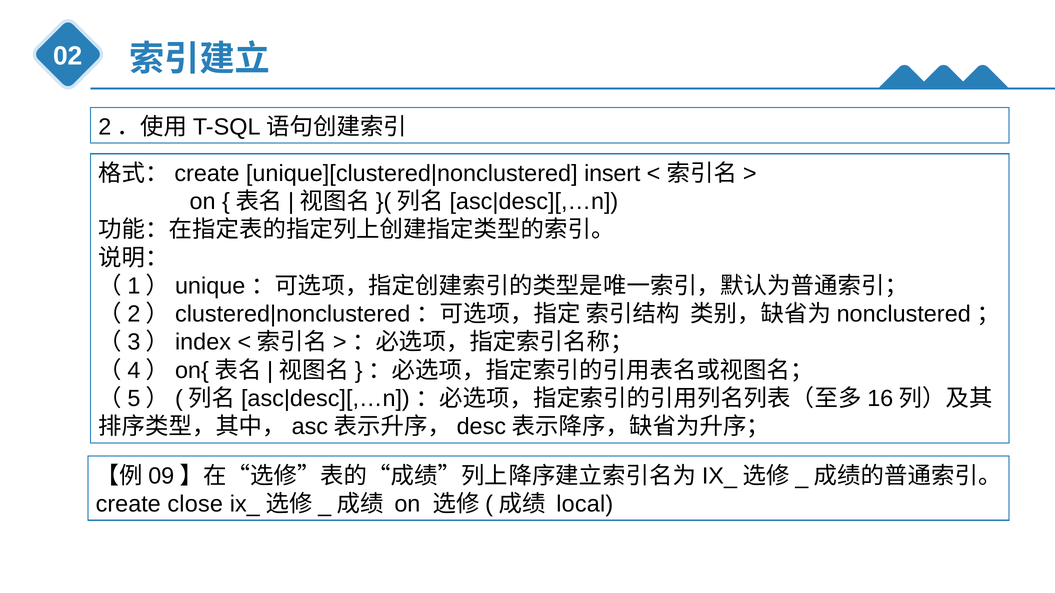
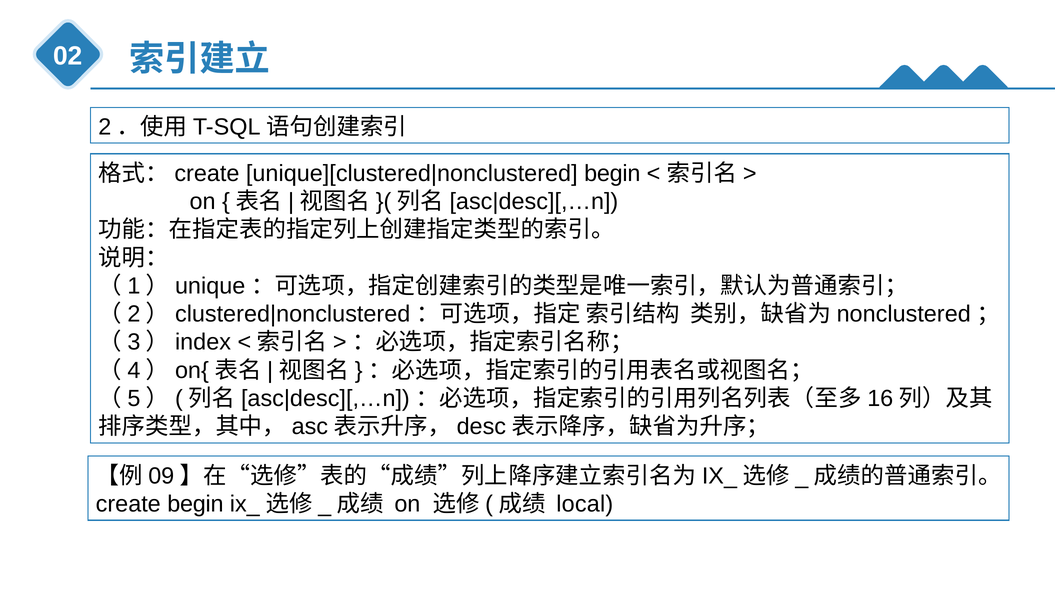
insert: insert -> begin (612, 174)
create close: close -> begin (195, 504)
